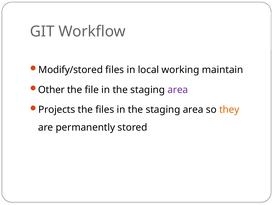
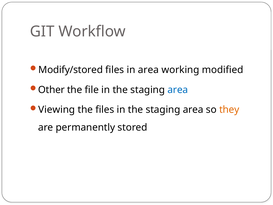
in local: local -> area (148, 70)
maintain: maintain -> modified (223, 70)
area colour: purple -> blue (178, 90)
Projects: Projects -> Viewing (57, 110)
